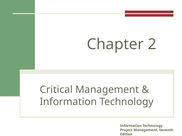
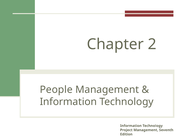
Critical: Critical -> People (56, 90)
